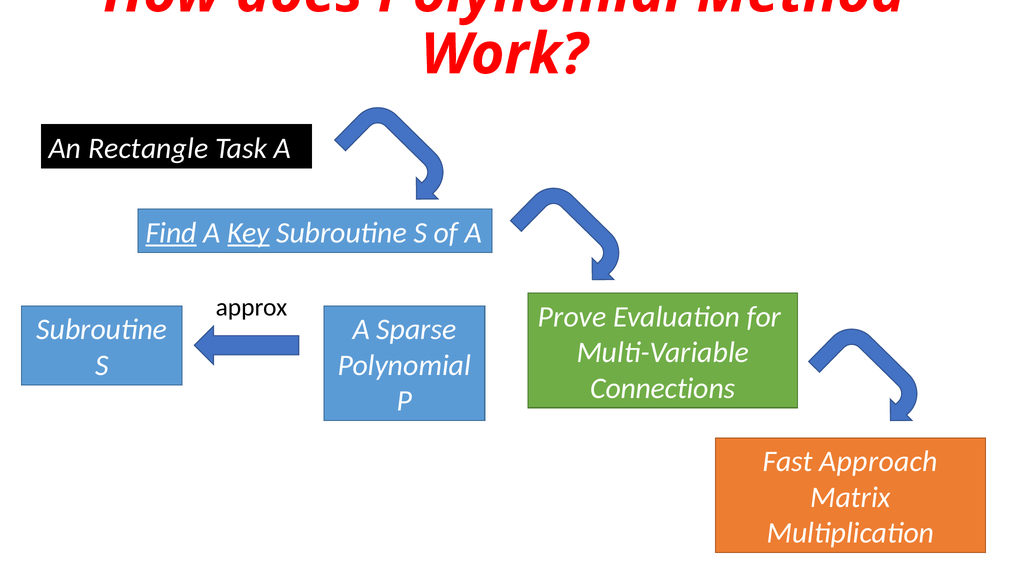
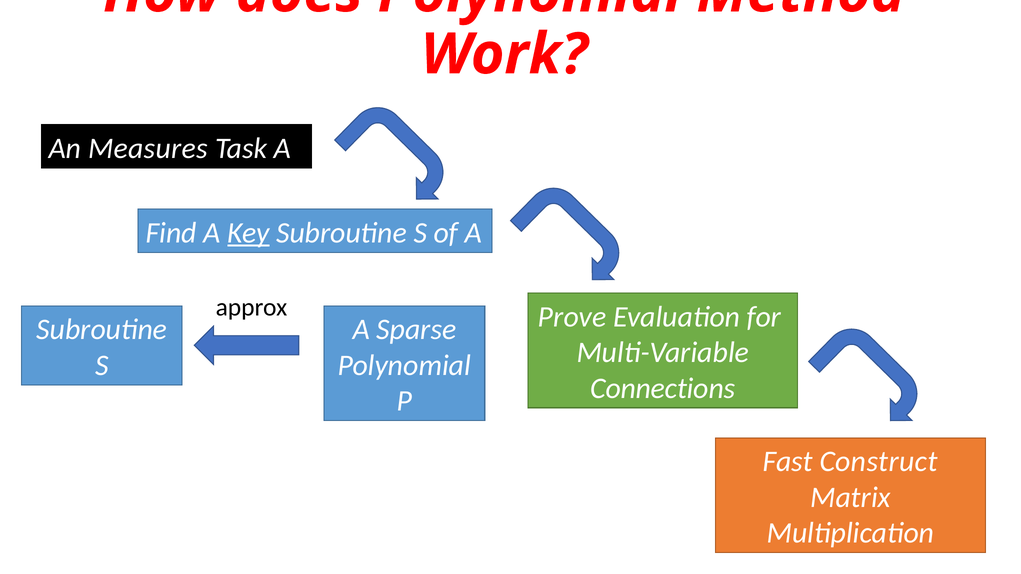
Rectangle: Rectangle -> Measures (148, 148)
Find underline: present -> none (171, 233)
Approach: Approach -> Construct (879, 462)
